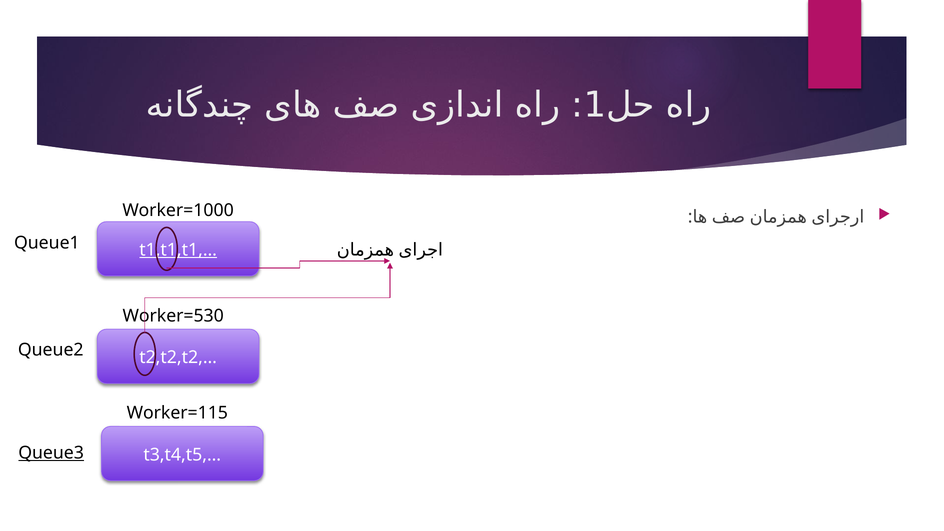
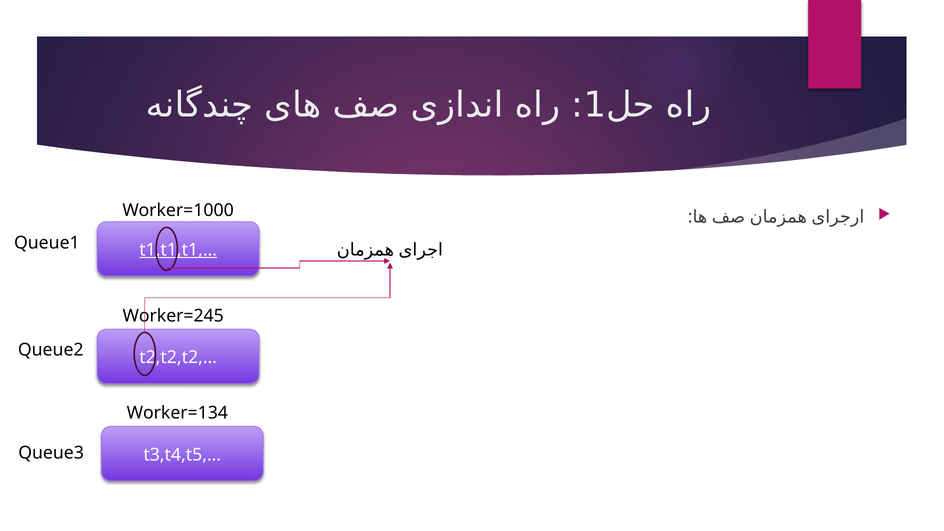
Worker=530: Worker=530 -> Worker=245 (173, 316)
Worker=115: Worker=115 -> Worker=134 (177, 413)
Queue3 underline: present -> none (51, 453)
